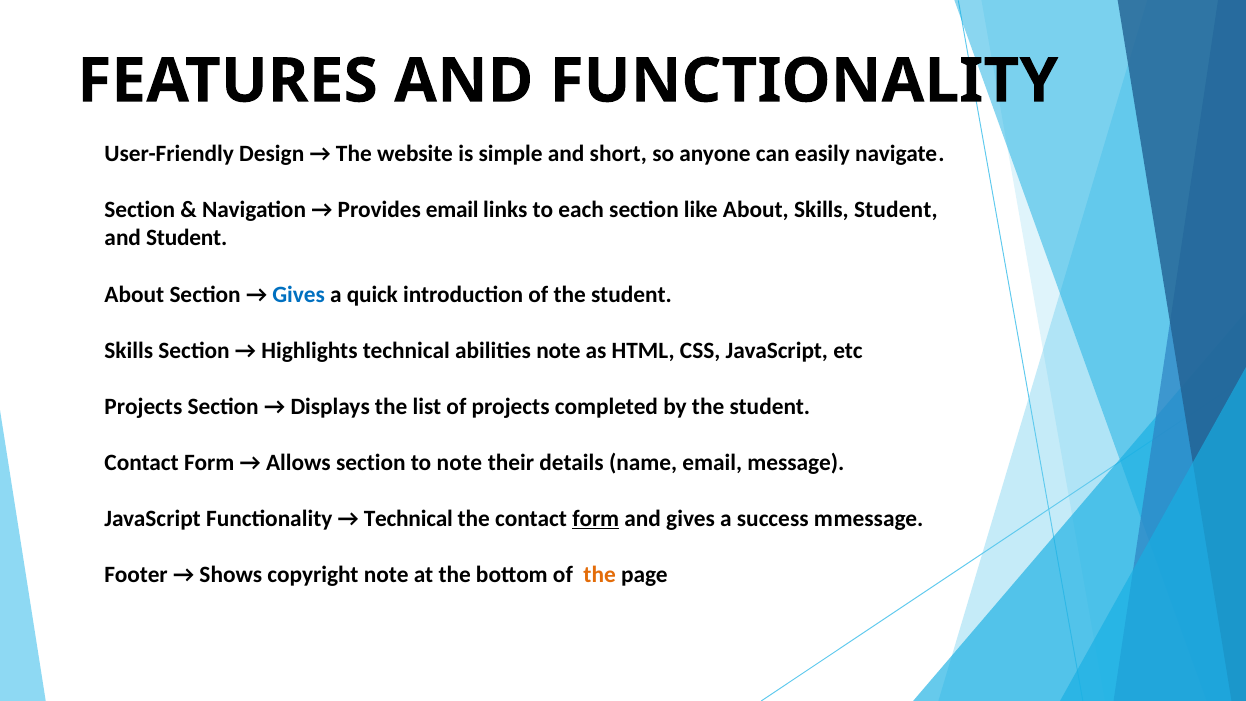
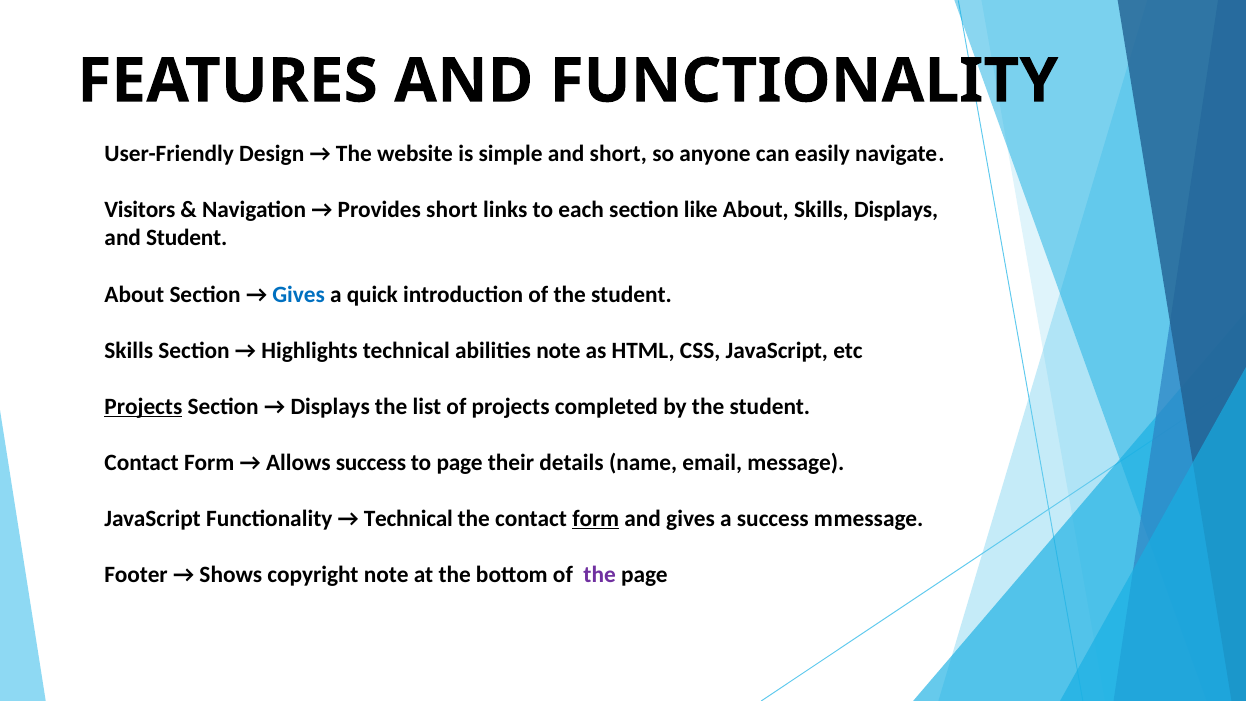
Section: Section -> Visitors (140, 210)
Provides email: email -> short (452, 210)
Skills Student: Student -> Displays (896, 210)
Projects underline: none -> present (143, 406)
Allows section: section -> success (371, 463)
to note: note -> page (460, 463)
the colour: orange -> purple (600, 575)
